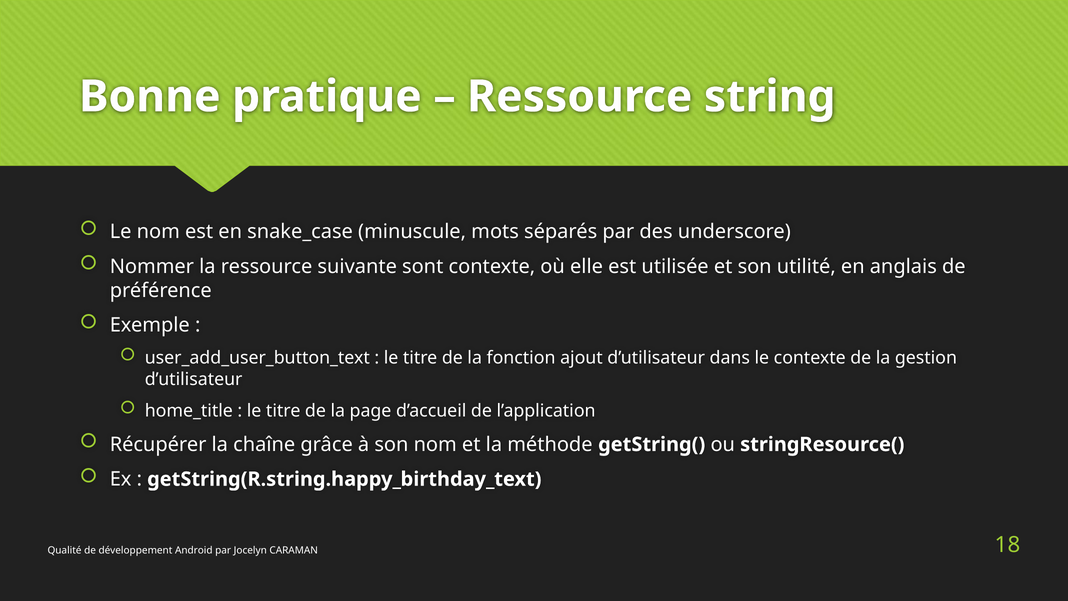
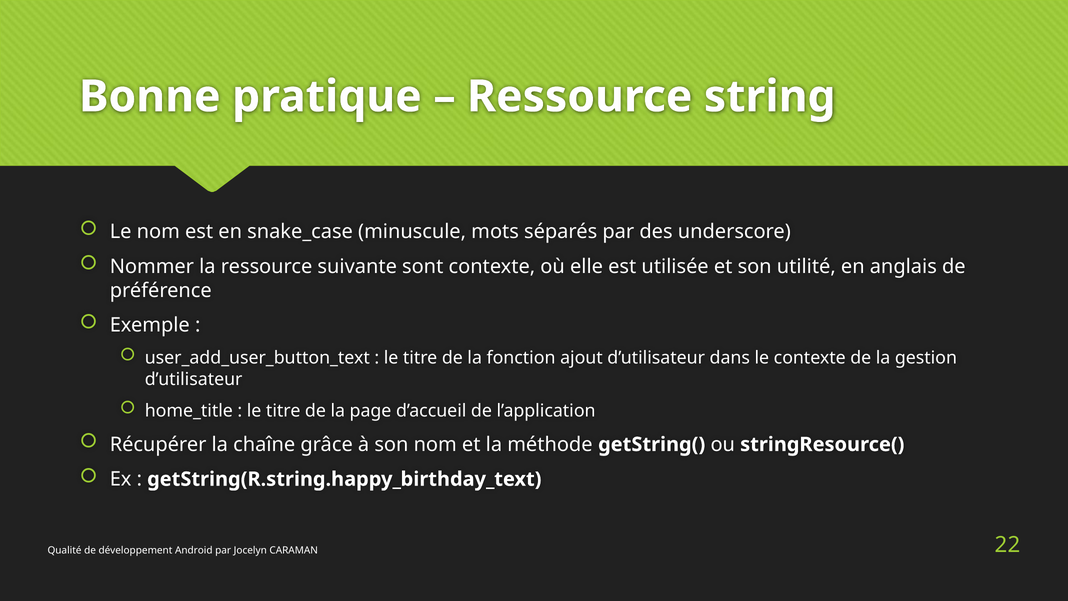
18: 18 -> 22 (1008, 545)
